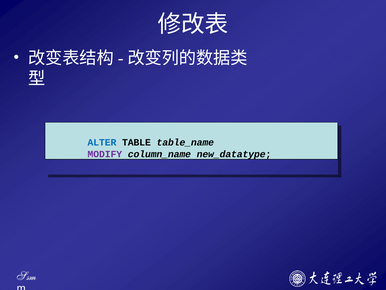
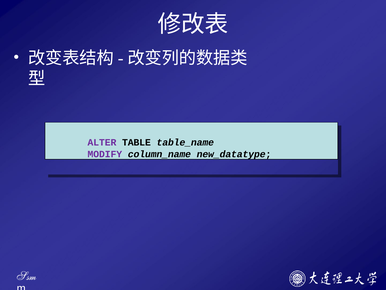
ALTER colour: blue -> purple (102, 142)
